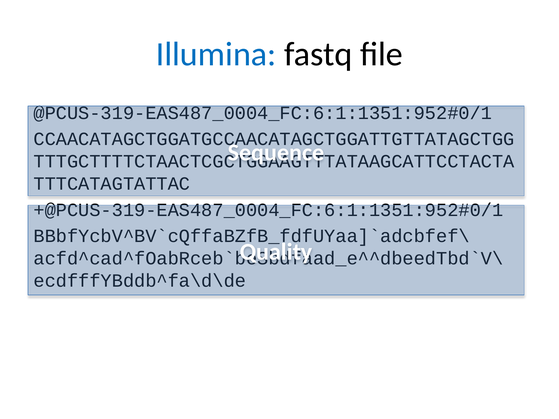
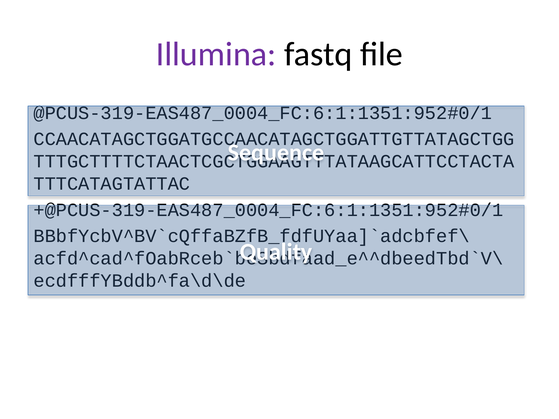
Illumina colour: blue -> purple (216, 54)
